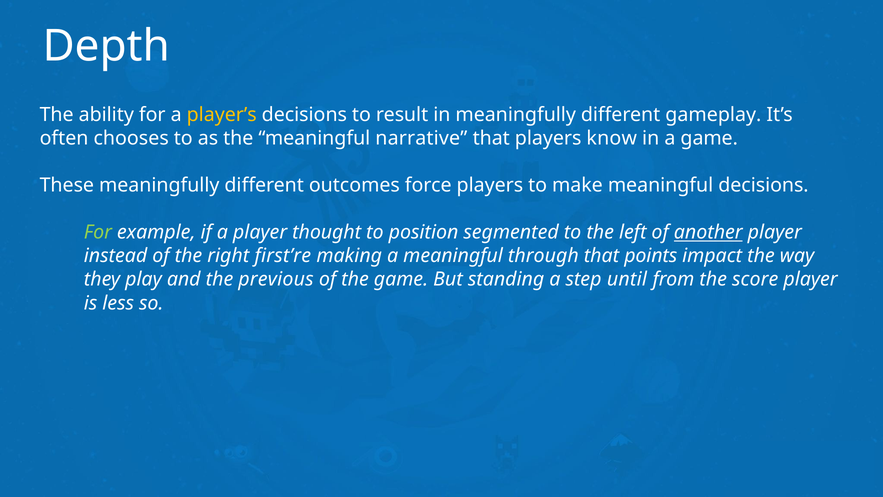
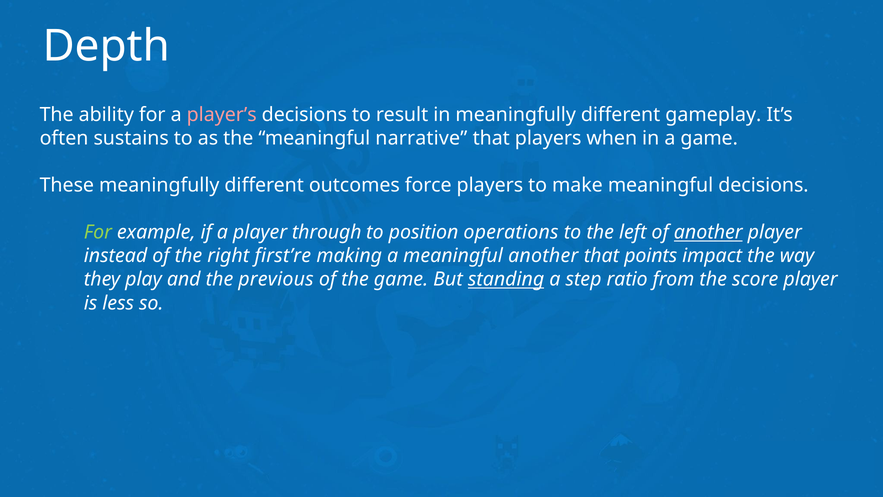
player’s colour: yellow -> pink (222, 115)
chooses: chooses -> sustains (131, 138)
know: know -> when (612, 138)
thought: thought -> through (327, 232)
segmented: segmented -> operations (511, 232)
meaningful through: through -> another (543, 256)
standing underline: none -> present (506, 279)
until: until -> ratio (627, 279)
